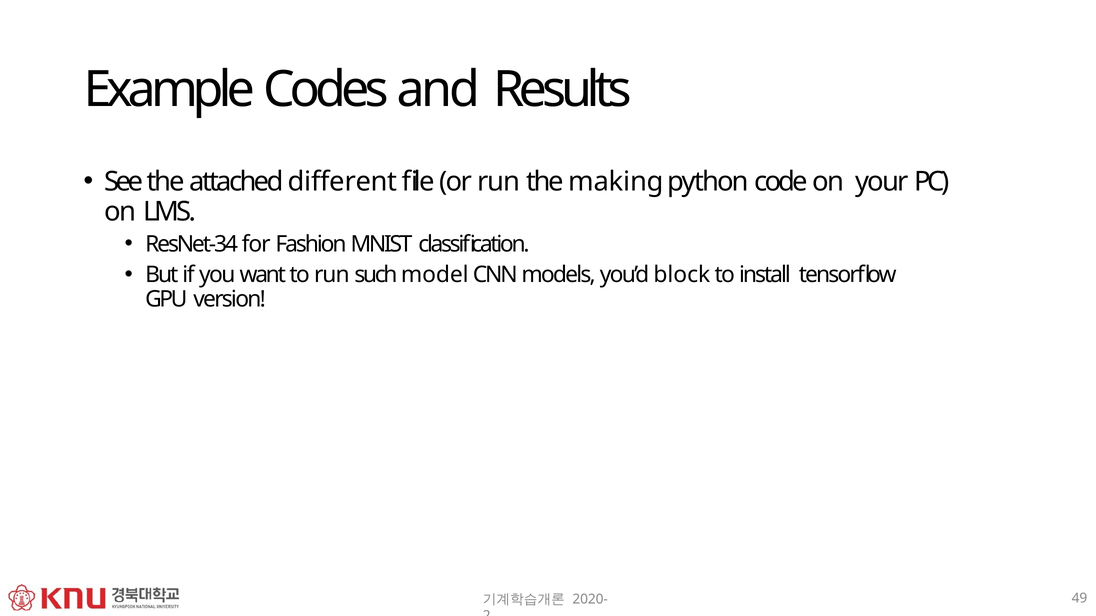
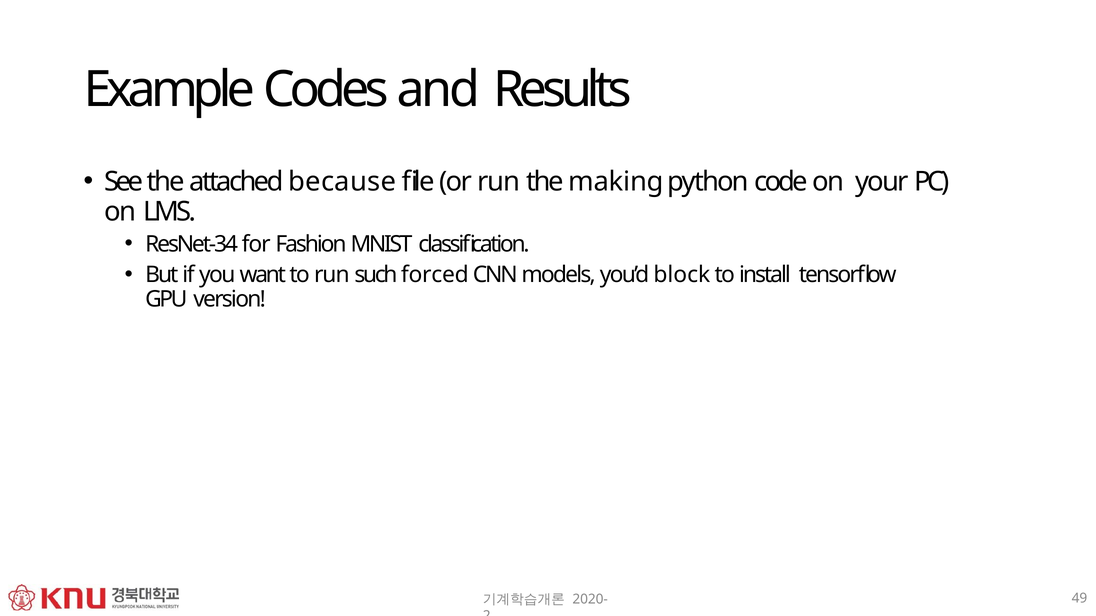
different: different -> because (342, 182)
model: model -> forced (435, 275)
